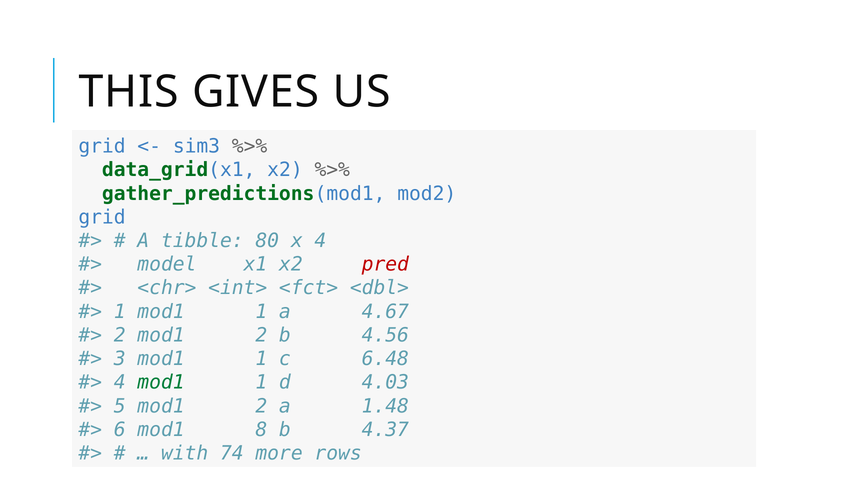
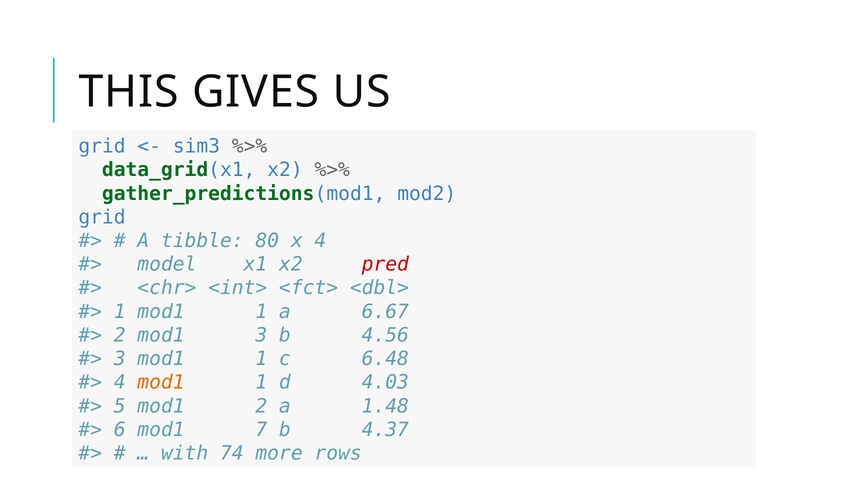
4.67: 4.67 -> 6.67 (385, 311)
2 mod1 2: 2 -> 3 (261, 335)
mod1 colour: green -> orange (161, 382)
8: 8 -> 7 (261, 429)
